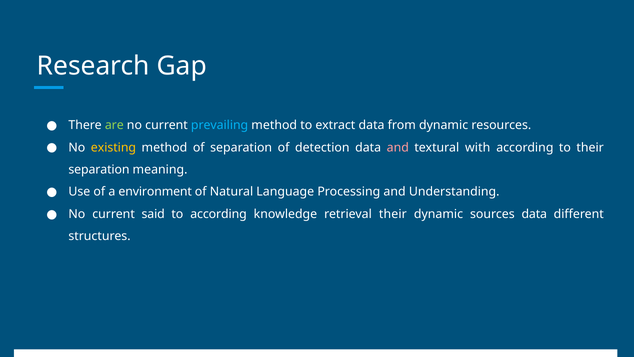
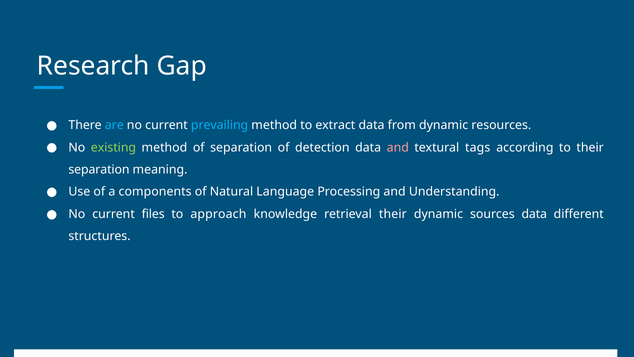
are colour: light green -> light blue (114, 125)
existing colour: yellow -> light green (113, 147)
with: with -> tags (478, 147)
environment: environment -> components (155, 192)
said: said -> files (153, 214)
to according: according -> approach (218, 214)
